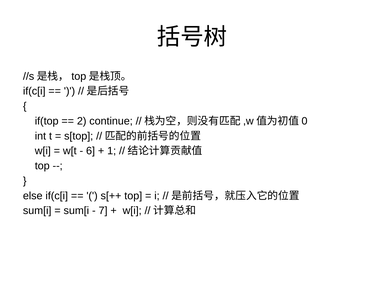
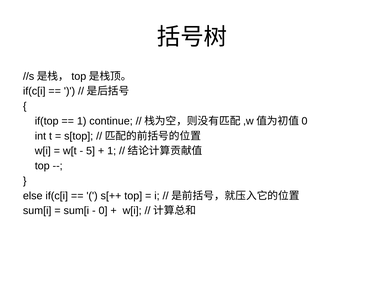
2: 2 -> 1 (82, 121)
6: 6 -> 5 (91, 151)
7: 7 -> 0 (103, 211)
